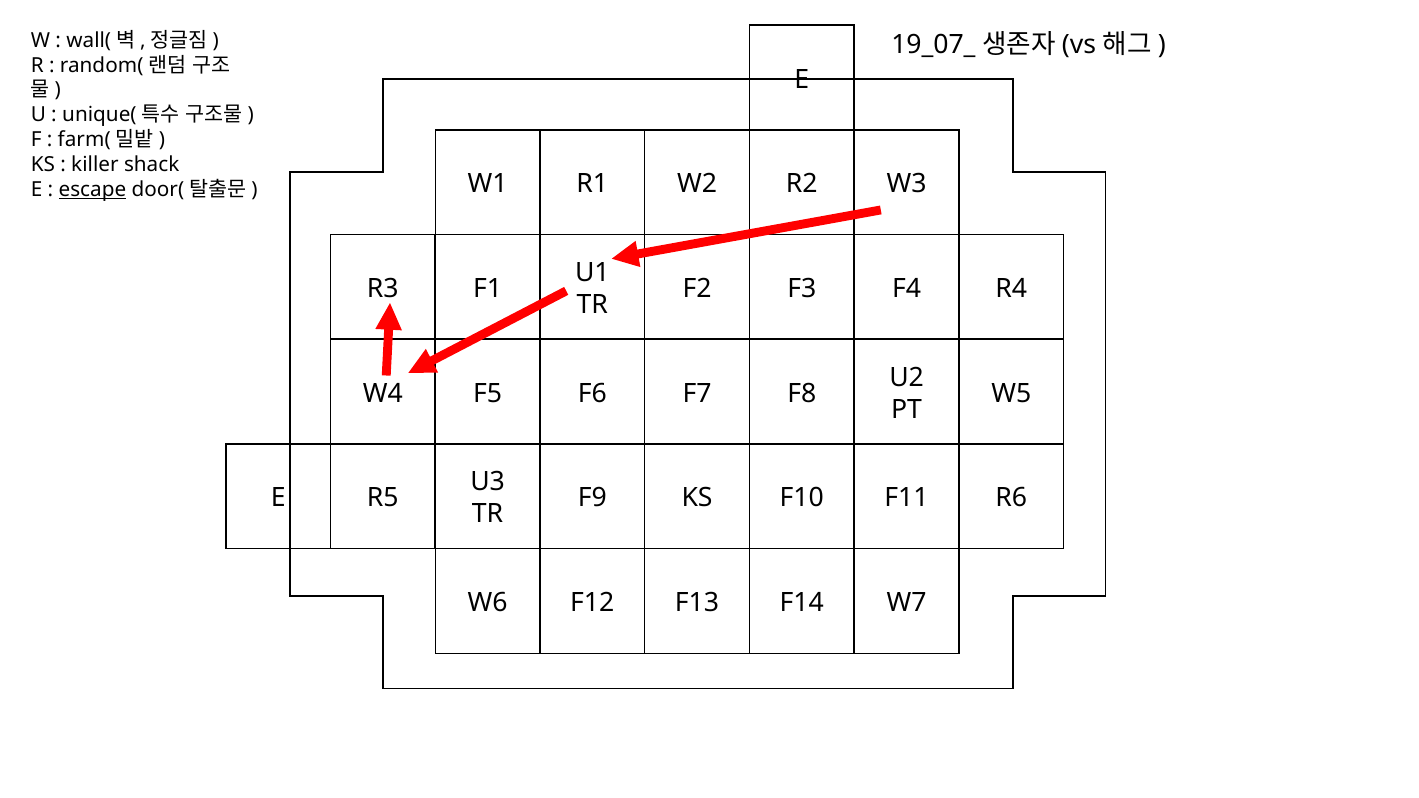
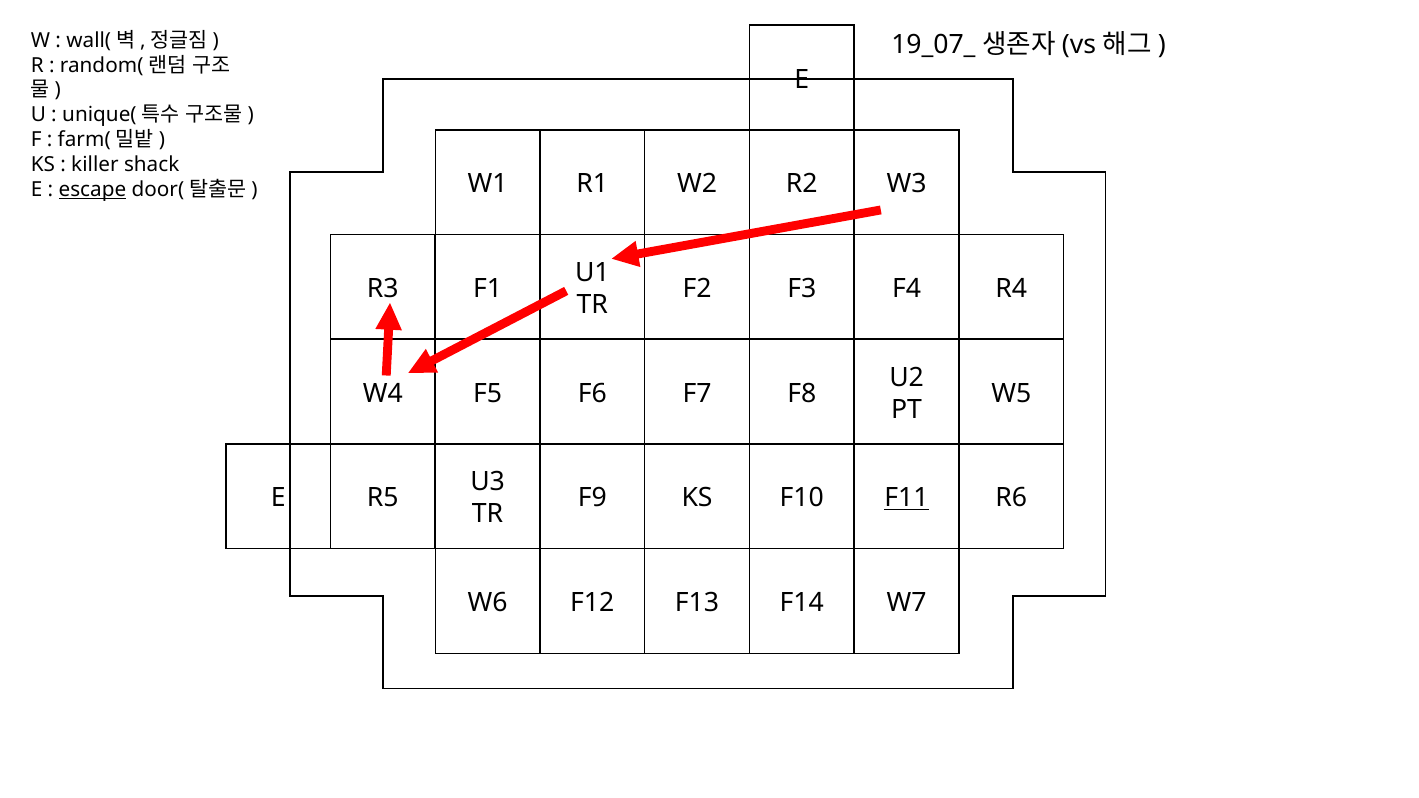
F11 underline: none -> present (907, 498)
